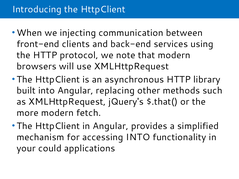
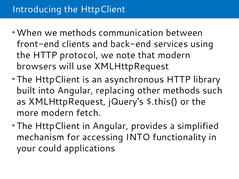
we injecting: injecting -> methods (78, 33)
$.that(: $.that( -> $.this( (162, 102)
